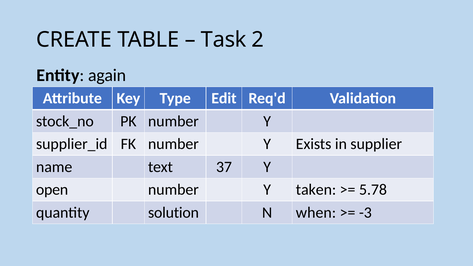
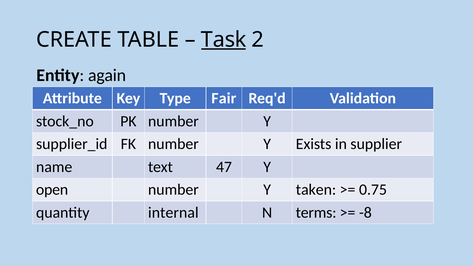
Task underline: none -> present (224, 40)
Edit: Edit -> Fair (224, 98)
37: 37 -> 47 (224, 167)
5.78: 5.78 -> 0.75 (373, 190)
solution: solution -> internal (173, 213)
when: when -> terms (316, 213)
-3: -3 -> -8 (365, 213)
